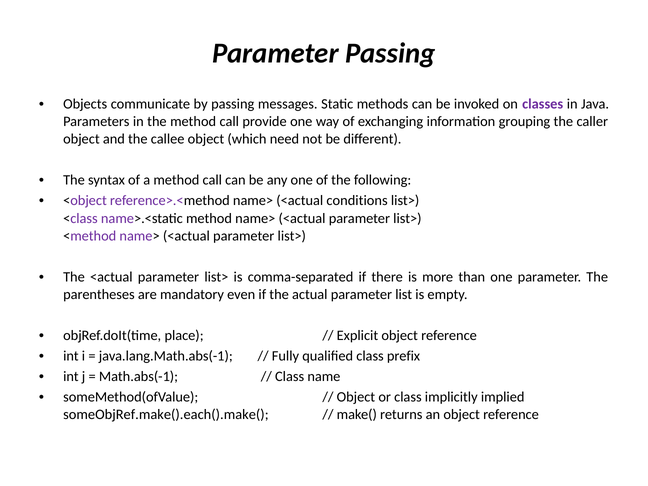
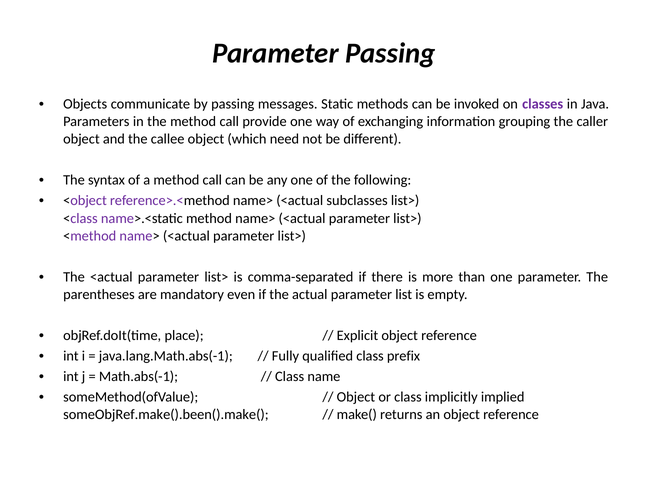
conditions: conditions -> subclasses (357, 201)
someObjRef.make().each().make(: someObjRef.make().each().make( -> someObjRef.make().been().make( (166, 414)
